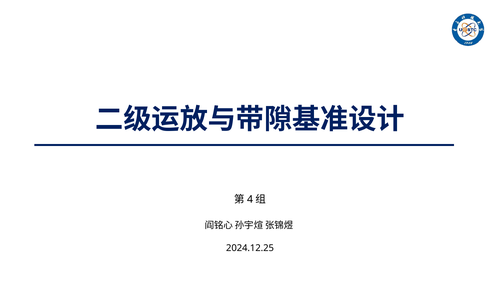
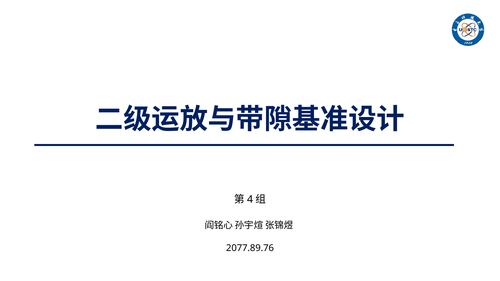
2024.12.25: 2024.12.25 -> 2077.89.76 (250, 248)
